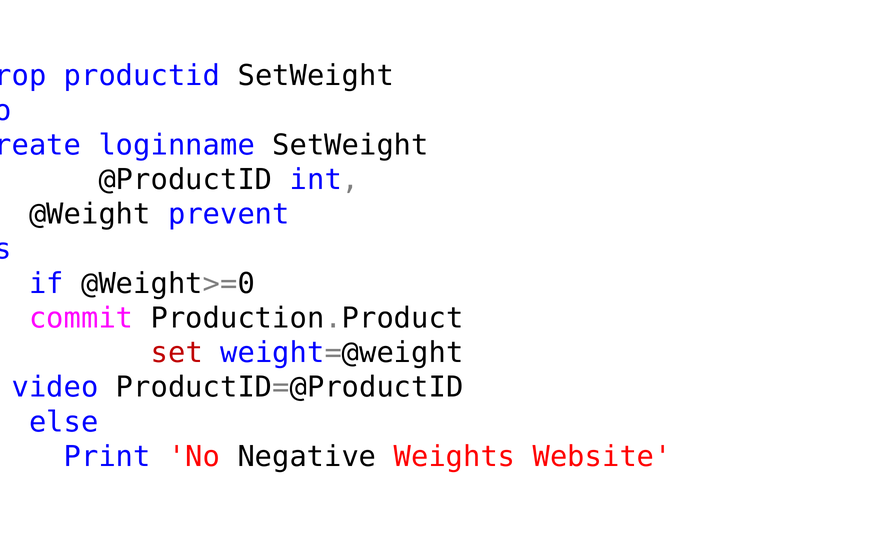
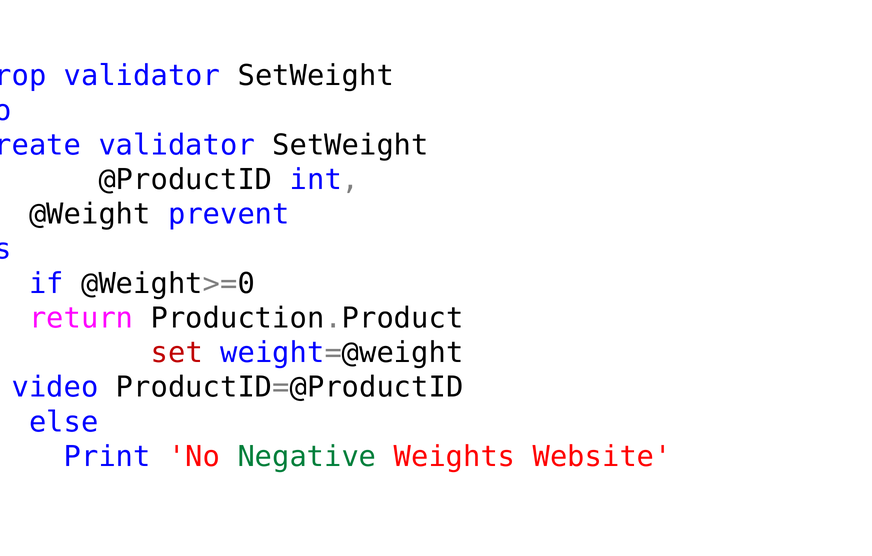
productid: productid -> validator (142, 76)
loginname: loginname -> validator (177, 145)
commit: commit -> return (81, 318)
Negative colour: black -> green (307, 457)
